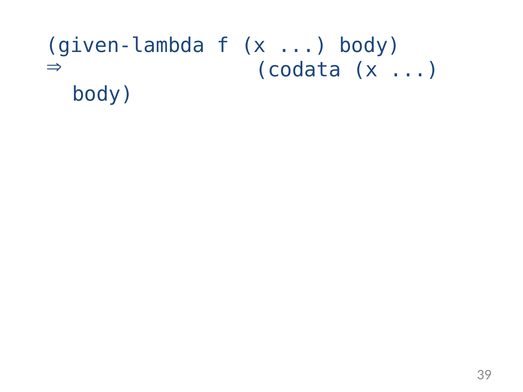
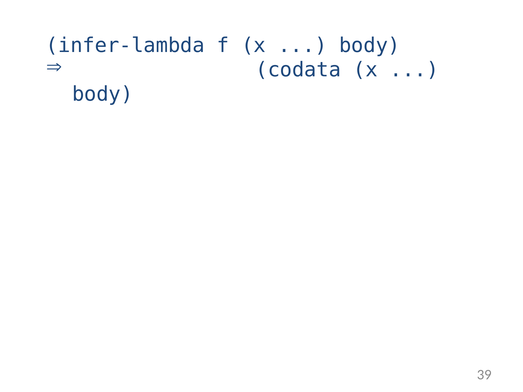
given-lambda: given-lambda -> infer-lambda (125, 45)
